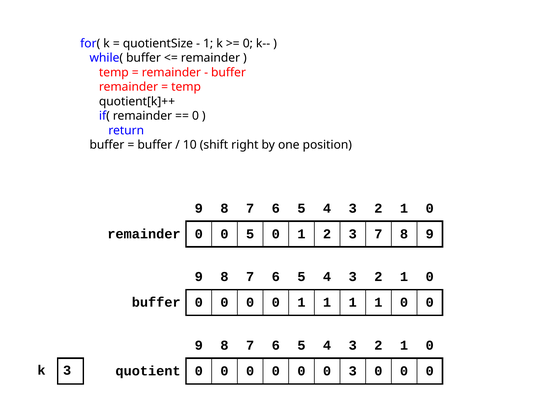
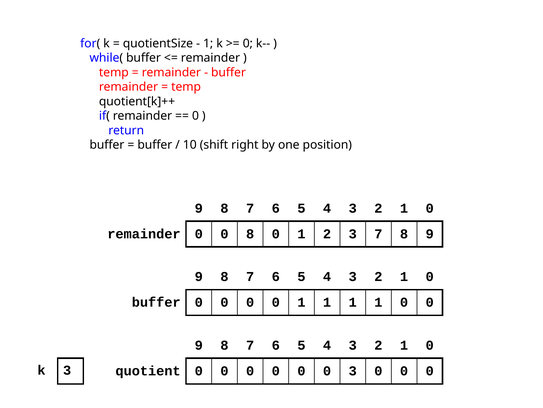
0 5: 5 -> 8 (250, 234)
